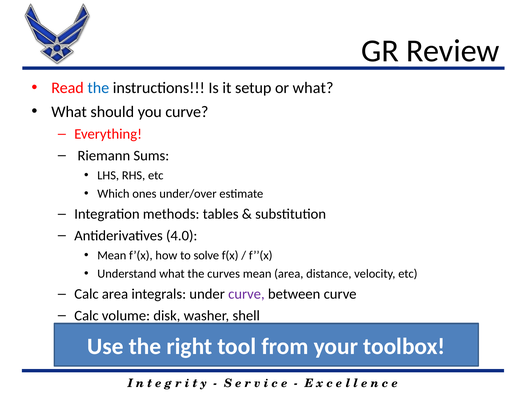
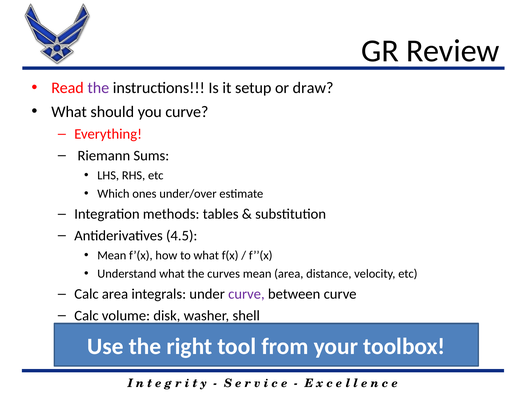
the colour: blue -> purple (98, 88)
or what: what -> draw (313, 88)
4.0: 4.0 -> 4.5 (182, 236)
to solve: solve -> what (206, 256)
